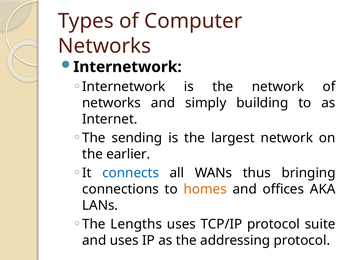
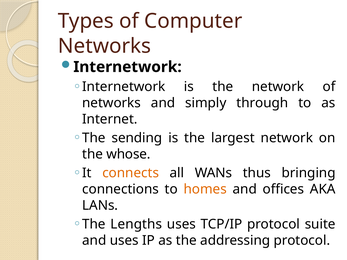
building: building -> through (262, 103)
earlier: earlier -> whose (128, 154)
connects colour: blue -> orange (131, 173)
